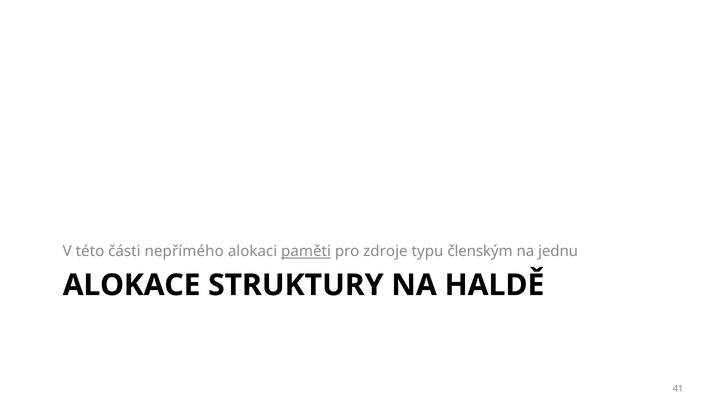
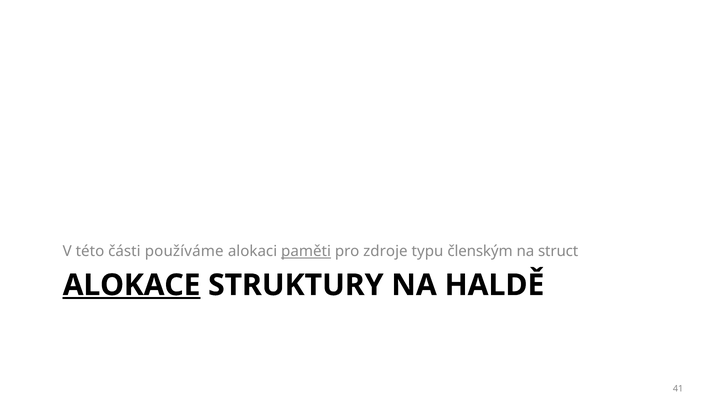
nepřímého: nepřímého -> používáme (184, 251)
jednu: jednu -> struct (558, 251)
ALOKACE underline: none -> present (132, 285)
